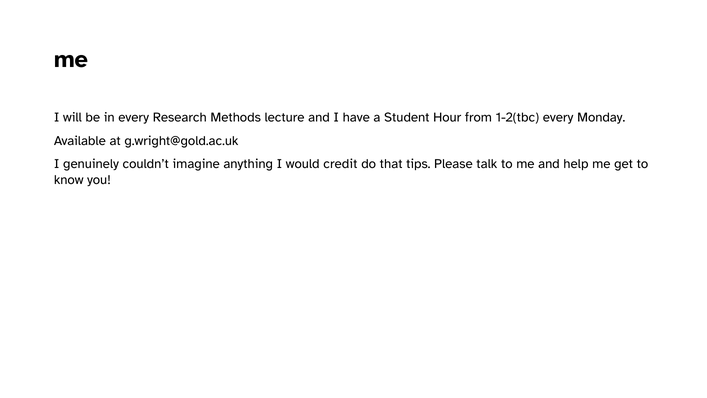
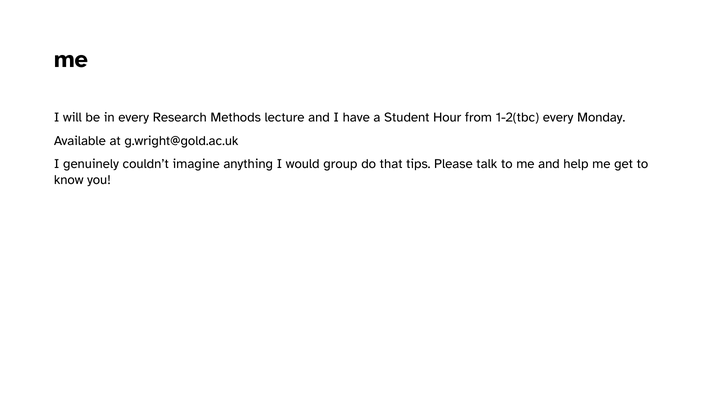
credit: credit -> group (340, 164)
